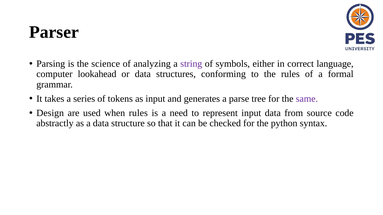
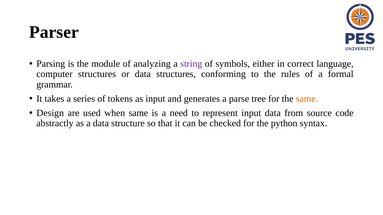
science: science -> module (106, 64)
computer lookahead: lookahead -> structures (97, 74)
same colour: purple -> orange (307, 99)
when rules: rules -> same (138, 113)
